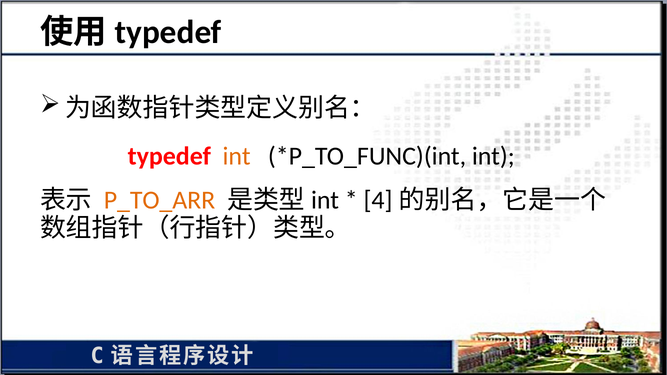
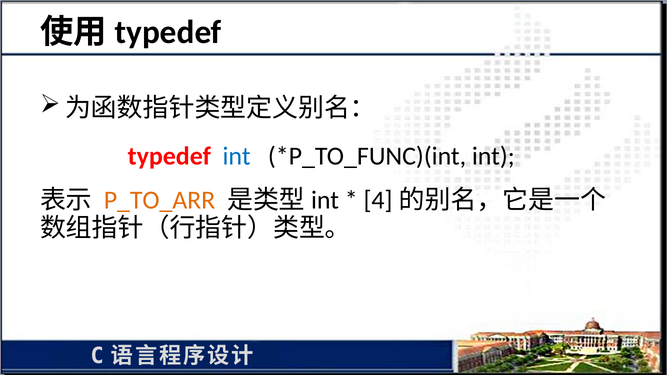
int colour: orange -> blue (237, 156)
